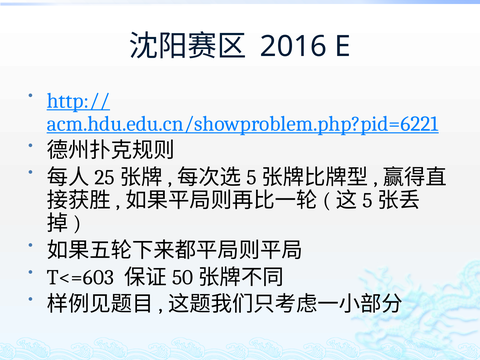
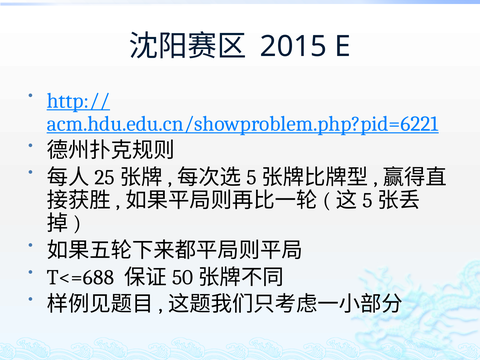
2016: 2016 -> 2015 (293, 46)
T<=603: T<=603 -> T<=688 (80, 277)
